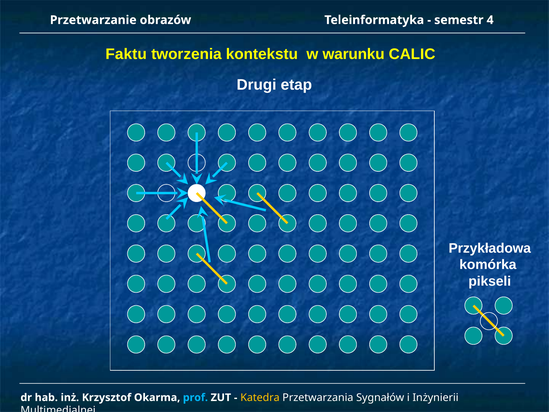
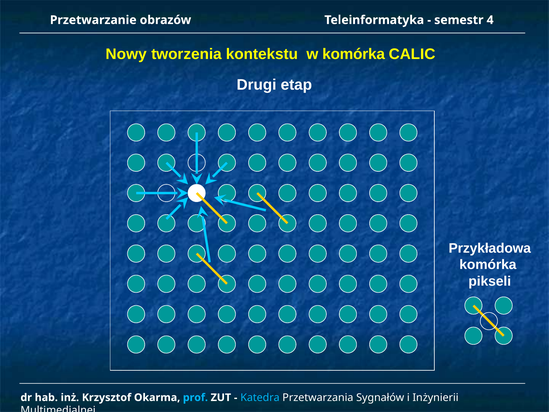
Faktu: Faktu -> Nowy (126, 54)
w warunku: warunku -> komórka (354, 54)
Katedra colour: yellow -> light blue (260, 397)
